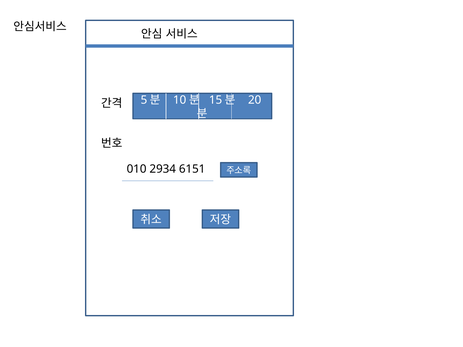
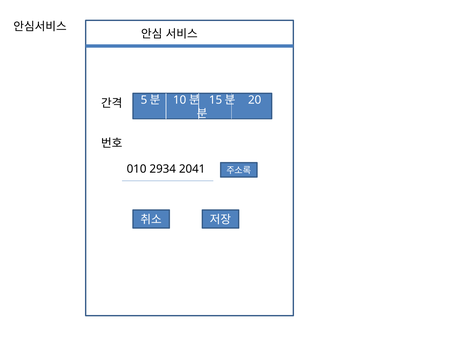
6151: 6151 -> 2041 (192, 169)
